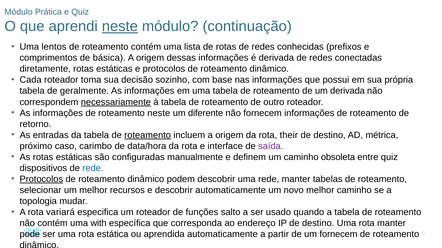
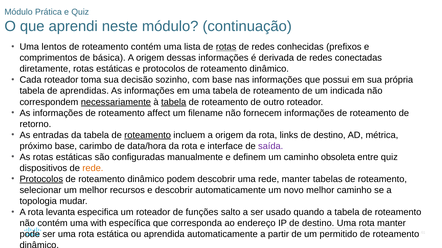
neste underline: present -> none (120, 26)
rotas underline: none -> present (226, 47)
geralmente: geralmente -> aprendidas (84, 91)
um derivada: derivada -> indicada (347, 91)
tabela underline: none -> present (174, 102)
roteamento neste: neste -> affect (159, 113)
diferente: diferente -> filename (206, 113)
their: their -> links (289, 135)
próximo caso: caso -> base (66, 146)
rede colour: blue -> orange (93, 169)
variará: variará -> levanta (61, 213)
fornecem: fornecem -> permitido (338, 235)
